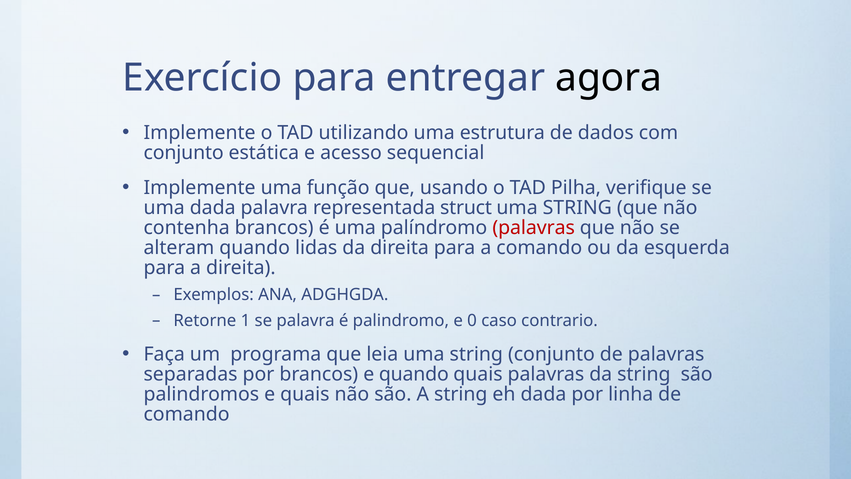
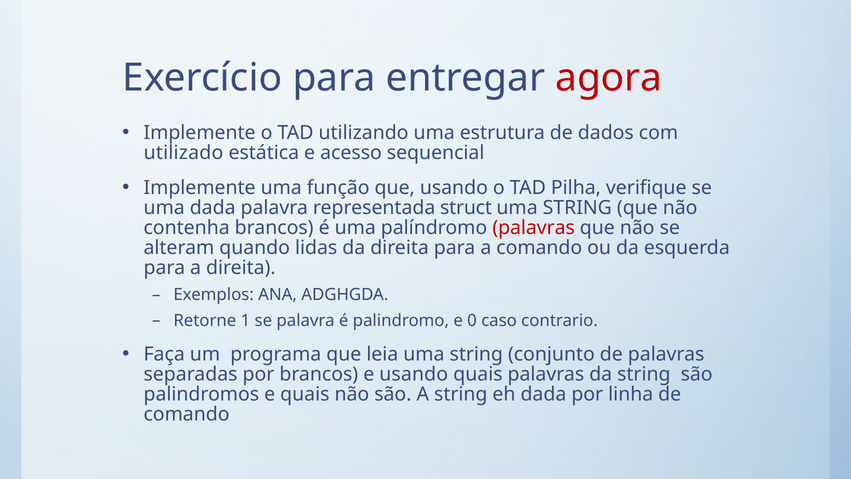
agora colour: black -> red (609, 78)
conjunto: conjunto -> utilizado (183, 153)
e quando: quando -> usando (414, 374)
